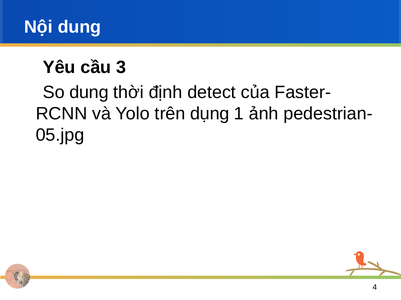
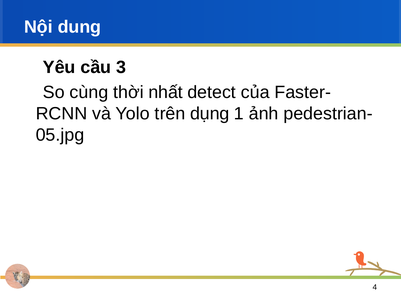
So dung: dung -> cùng (89, 92)
định: định -> nhất (166, 92)
